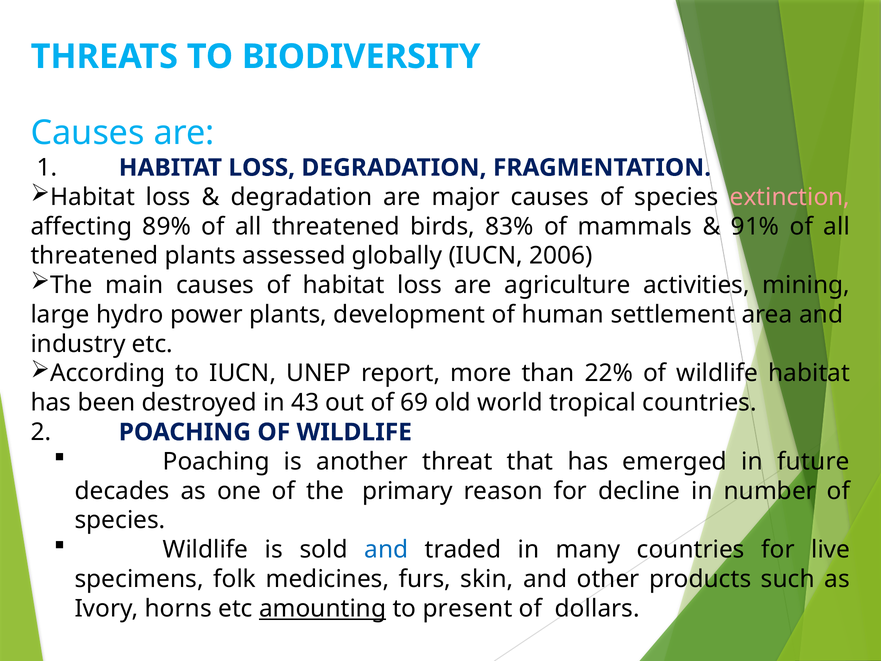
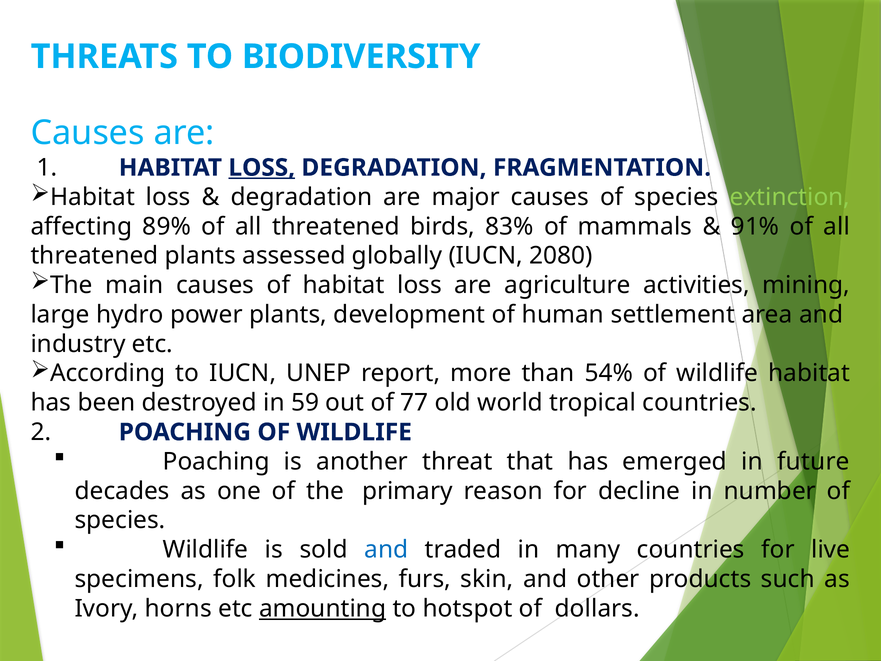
LOSS underline: none -> present (262, 168)
extinction colour: pink -> light green (790, 197)
2006: 2006 -> 2080 (561, 256)
22%: 22% -> 54% (609, 373)
43: 43 -> 59 (305, 403)
69: 69 -> 77 (414, 403)
present: present -> hotspot (468, 608)
